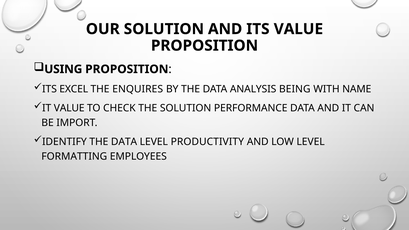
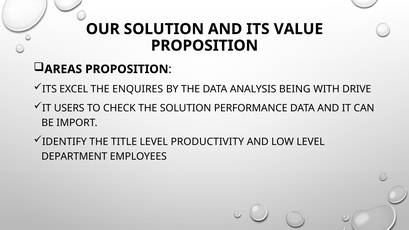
USING: USING -> AREAS (63, 69)
NAME: NAME -> DRIVE (357, 89)
IT VALUE: VALUE -> USERS (69, 108)
IDENTIFY THE DATA: DATA -> TITLE (124, 142)
FORMATTING: FORMATTING -> DEPARTMENT (74, 157)
